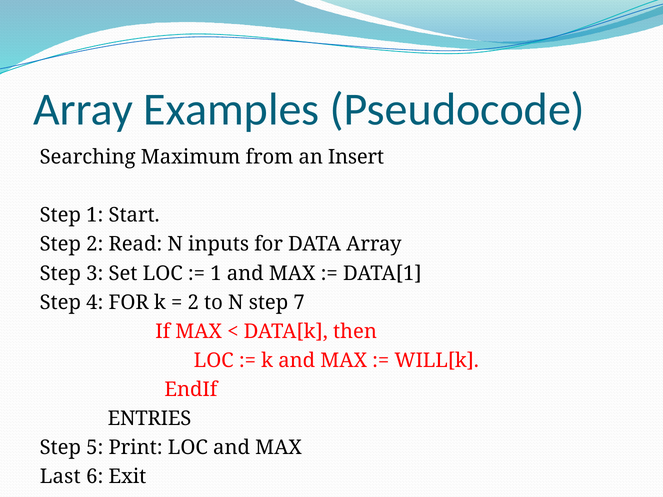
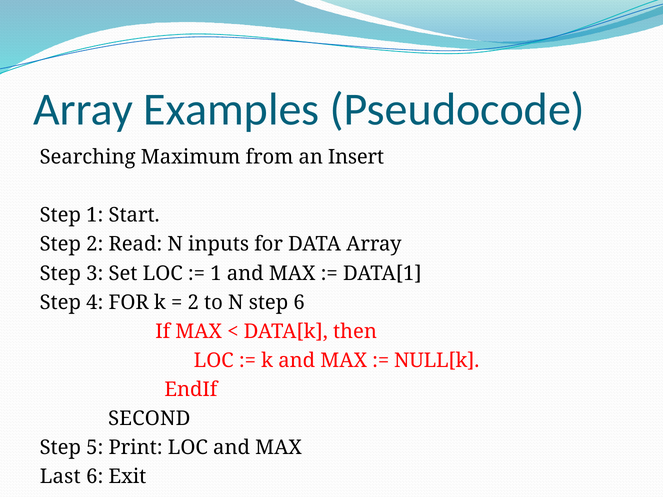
step 7: 7 -> 6 (299, 303)
WILL[k: WILL[k -> NULL[k (437, 361)
ENTRIES: ENTRIES -> SECOND (149, 419)
